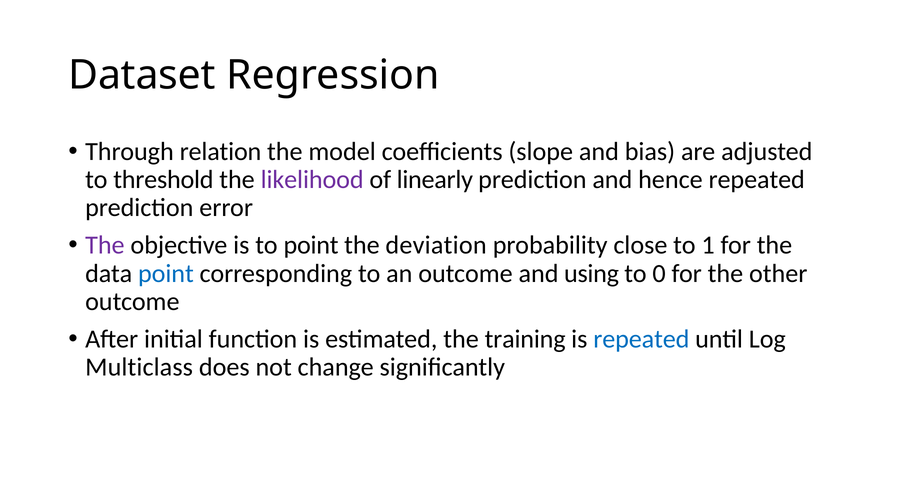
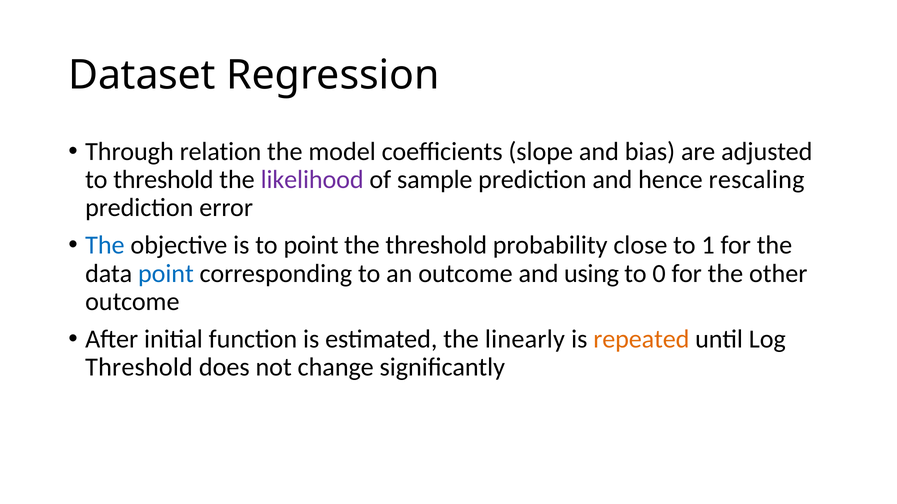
linearly: linearly -> sample (435, 180)
hence repeated: repeated -> rescaling (757, 180)
The colour: purple -> blue (105, 246)
the deviation: deviation -> threshold (436, 246)
training: training -> linearly (525, 340)
repeated colour: blue -> orange (641, 340)
Multiclass: Multiclass -> Threshold (139, 368)
